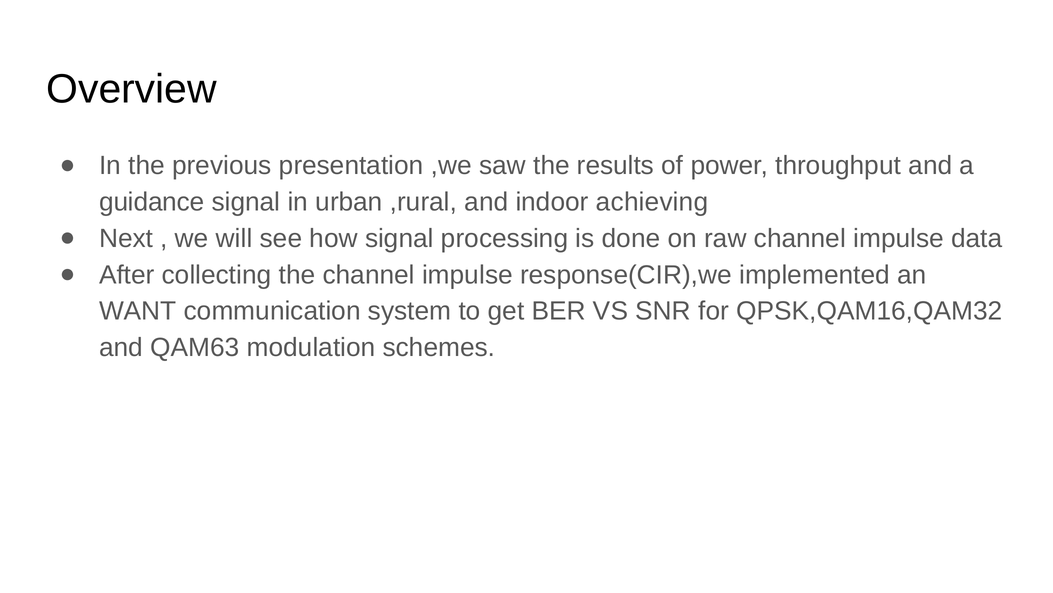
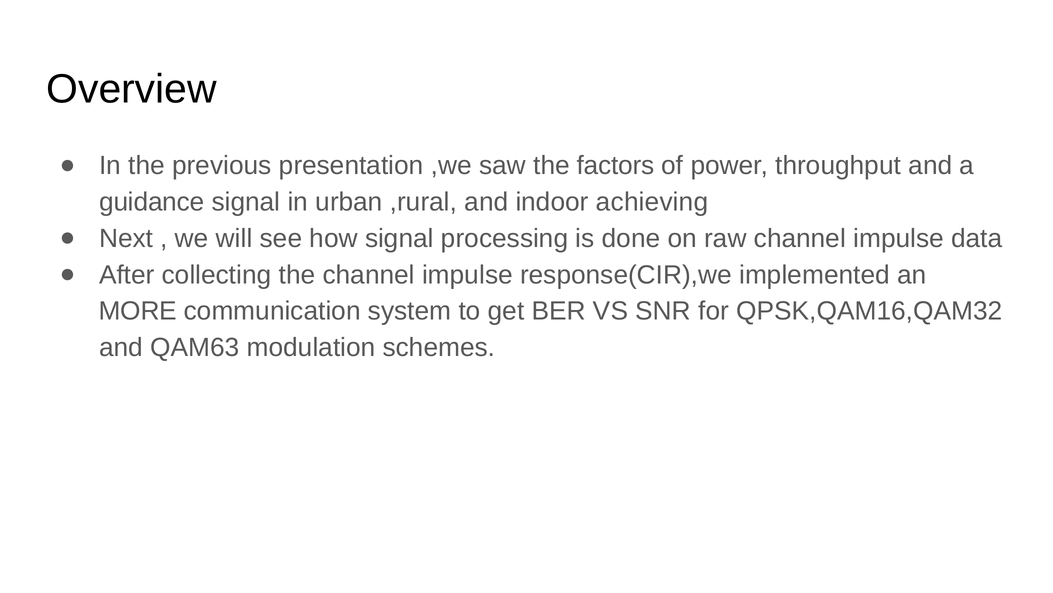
results: results -> factors (616, 166)
WANT: WANT -> MORE (138, 311)
